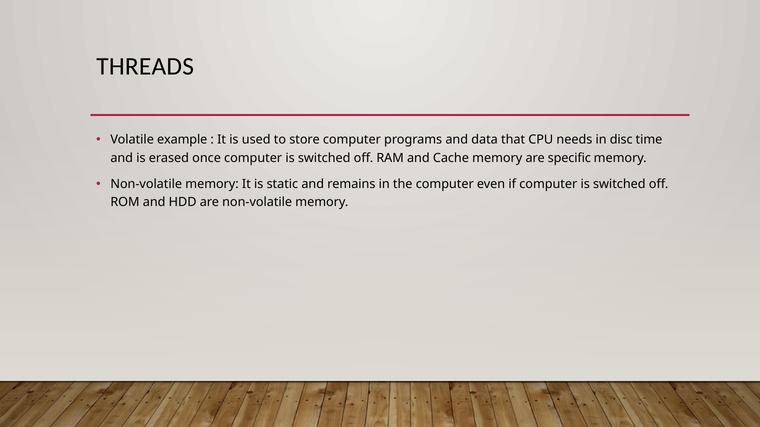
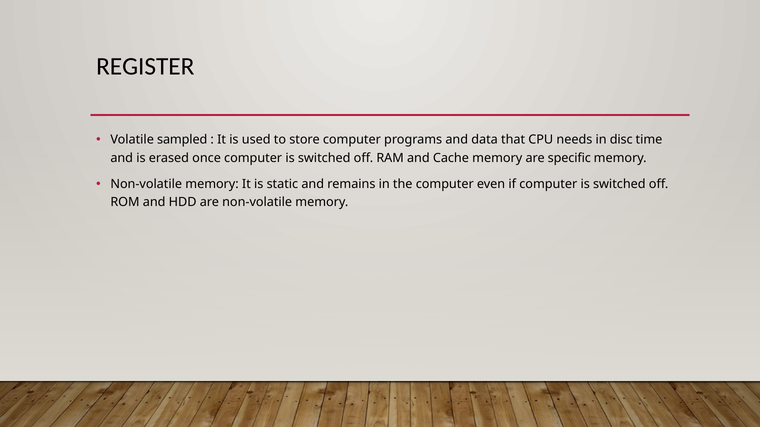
THREADS: THREADS -> REGISTER (145, 67)
example: example -> sampled (182, 140)
